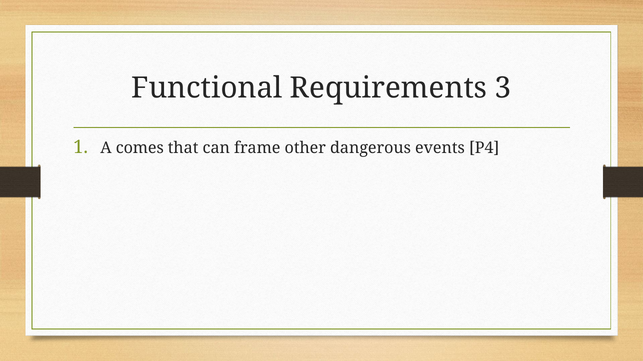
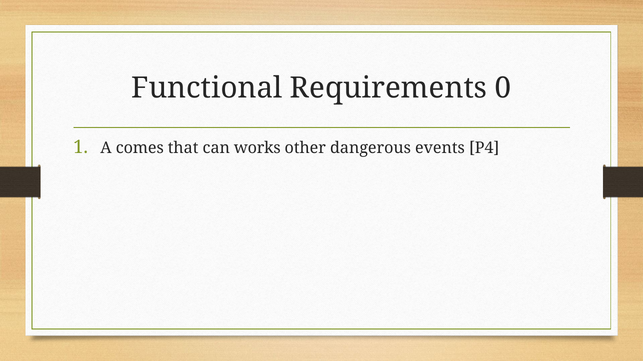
3: 3 -> 0 (503, 88)
frame: frame -> works (257, 148)
